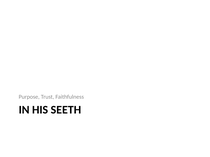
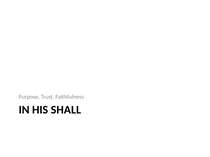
SEETH: SEETH -> SHALL (66, 110)
